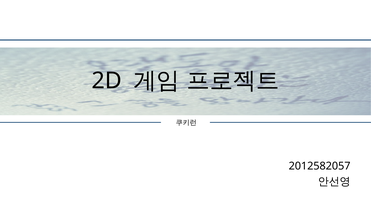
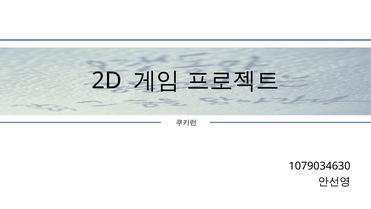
2012582057: 2012582057 -> 1079034630 (320, 166)
